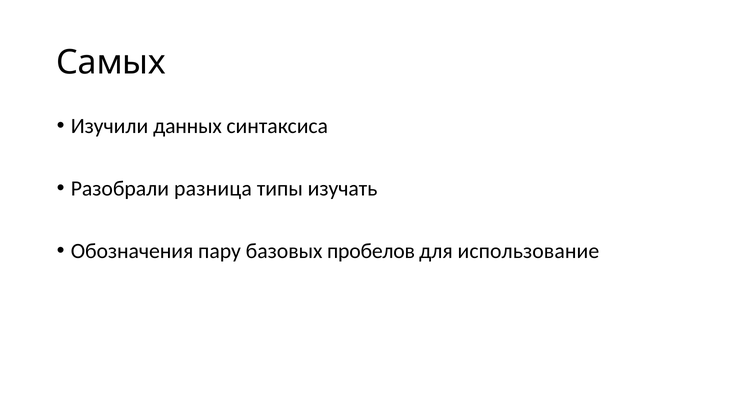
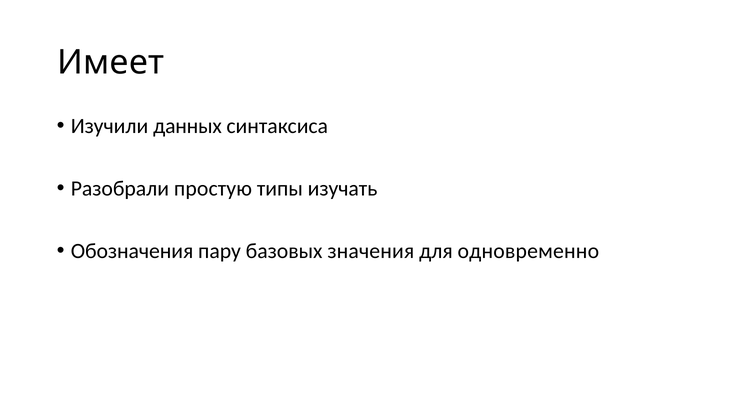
Самых: Самых -> Имеет (111, 63)
разница: разница -> простую (213, 188)
пробелов: пробелов -> значения (371, 251)
использование: использование -> одновременно (528, 251)
